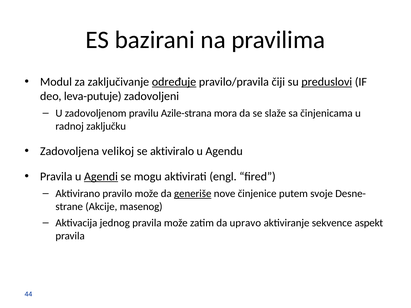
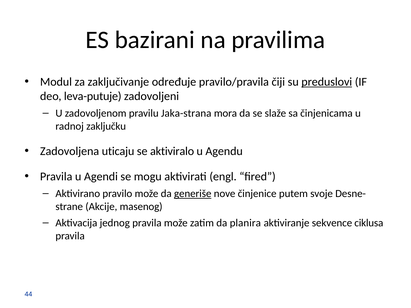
određuje underline: present -> none (174, 82)
Azile-strana: Azile-strana -> Jaka-strana (186, 113)
velikoj: velikoj -> uticaju (118, 151)
Agendi underline: present -> none (101, 177)
upravo: upravo -> planira (245, 223)
aspekt: aspekt -> ciklusa (369, 223)
